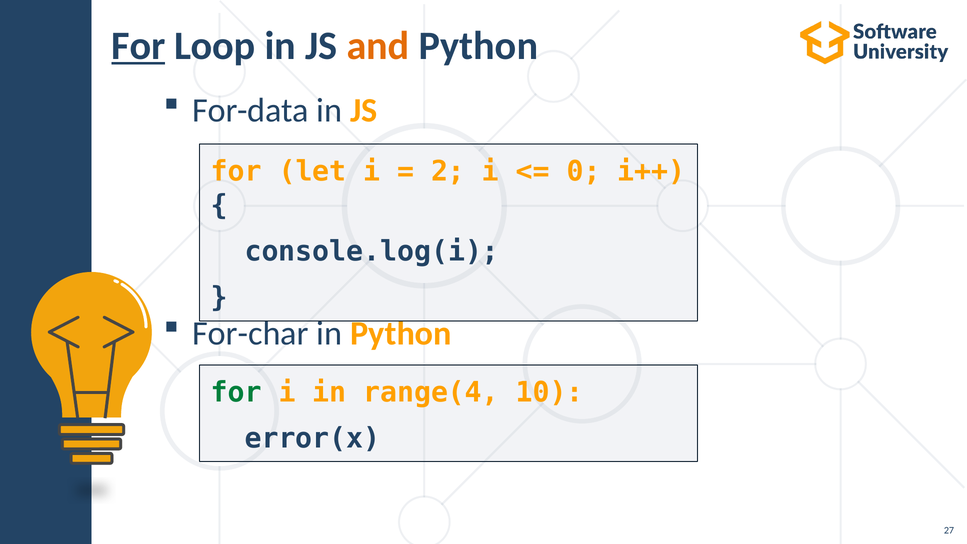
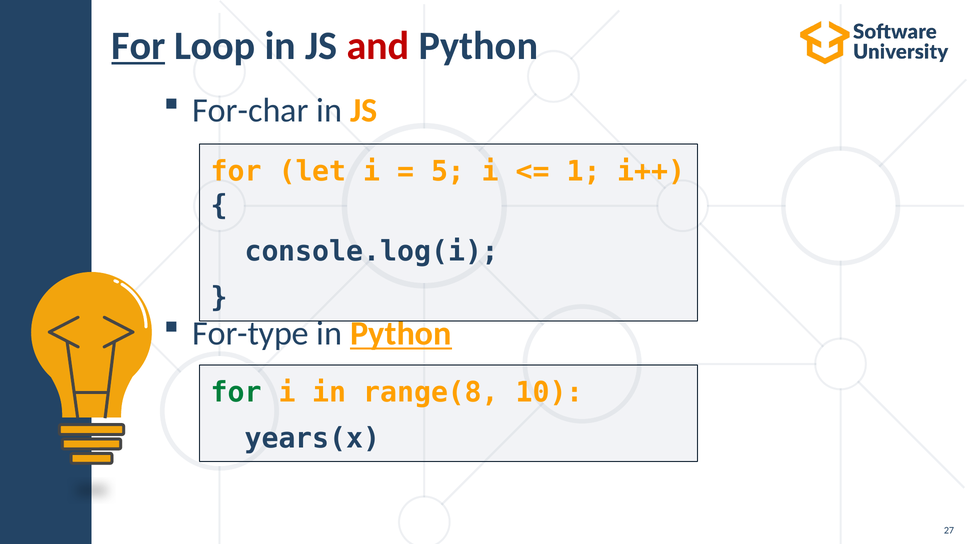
and colour: orange -> red (378, 46)
For-data: For-data -> For-char (250, 111)
2: 2 -> 5 (448, 171)
0: 0 -> 1 (584, 171)
For-char: For-char -> For-type (251, 334)
Python underline: none -> present (401, 334)
range(4: range(4 -> range(8 (431, 392)
error(x: error(x -> years(x (312, 438)
